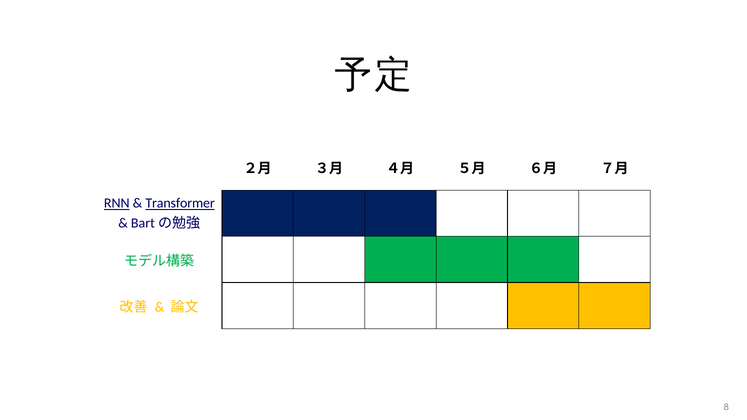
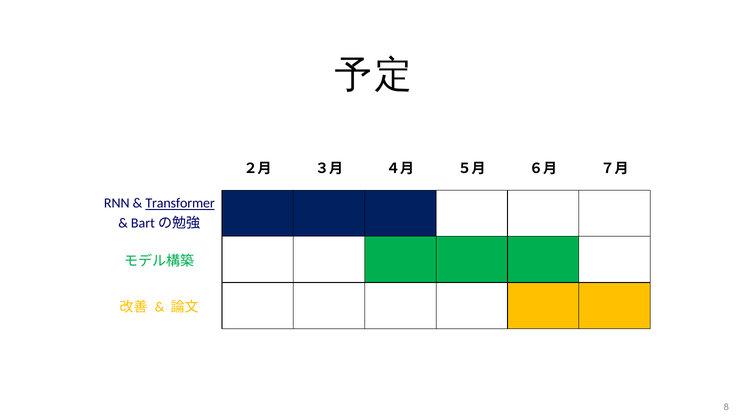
RNN underline: present -> none (117, 203)
